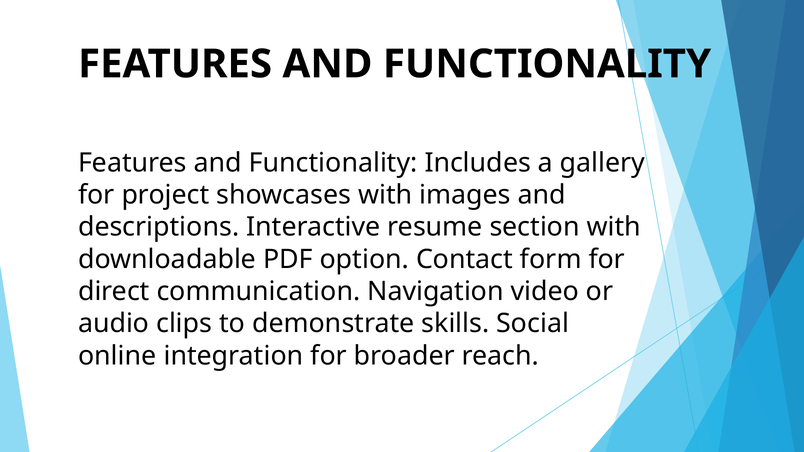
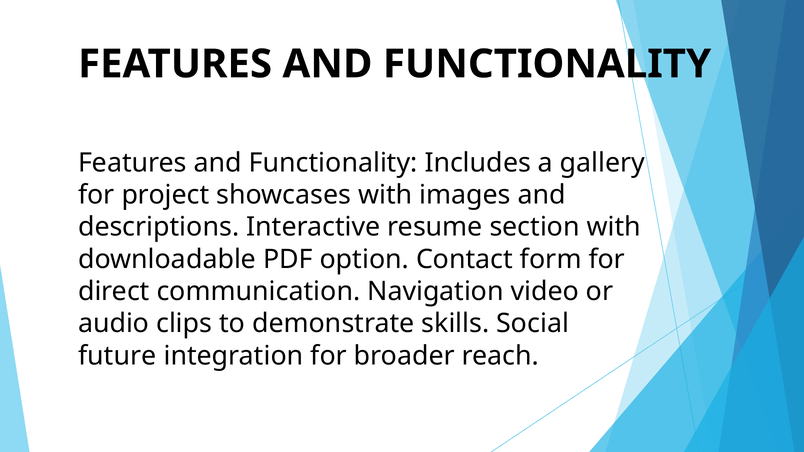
online: online -> future (117, 356)
